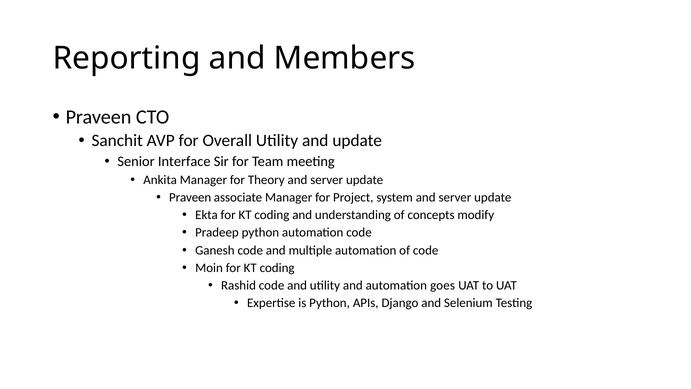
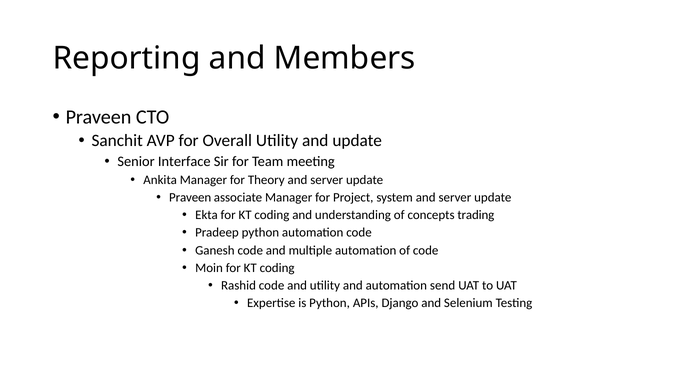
modify: modify -> trading (476, 215)
goes: goes -> send (443, 285)
